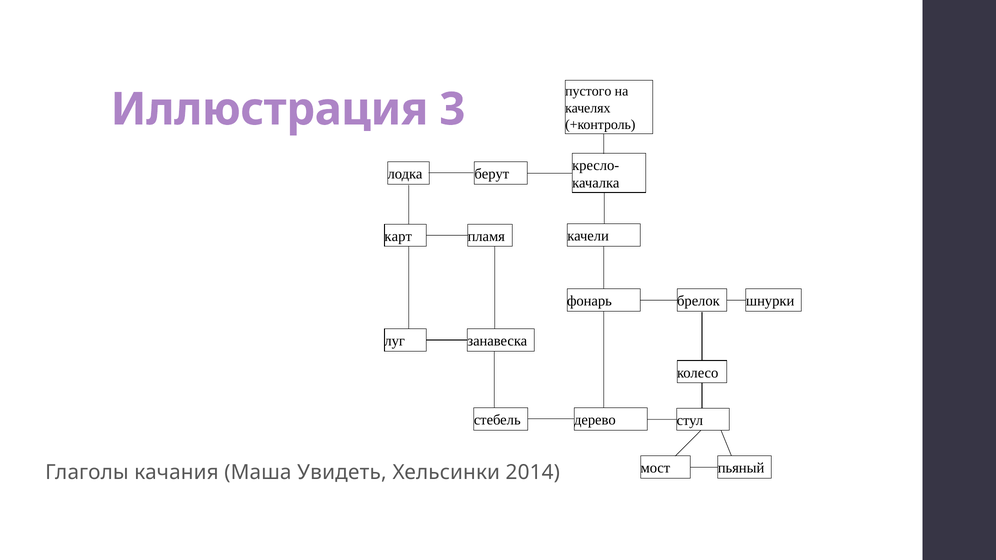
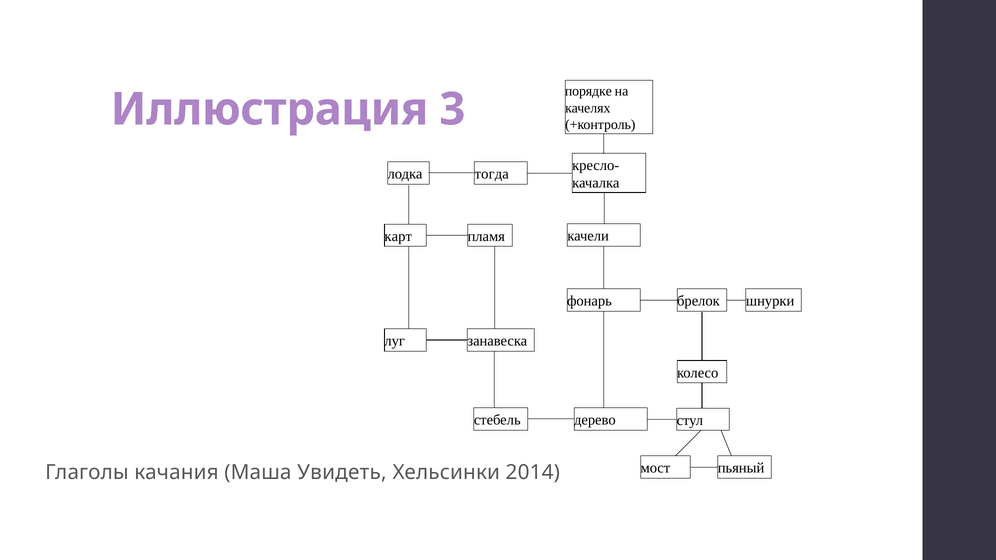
пустого: пустого -> порядке (588, 91)
берут: берут -> тогда (492, 174)
